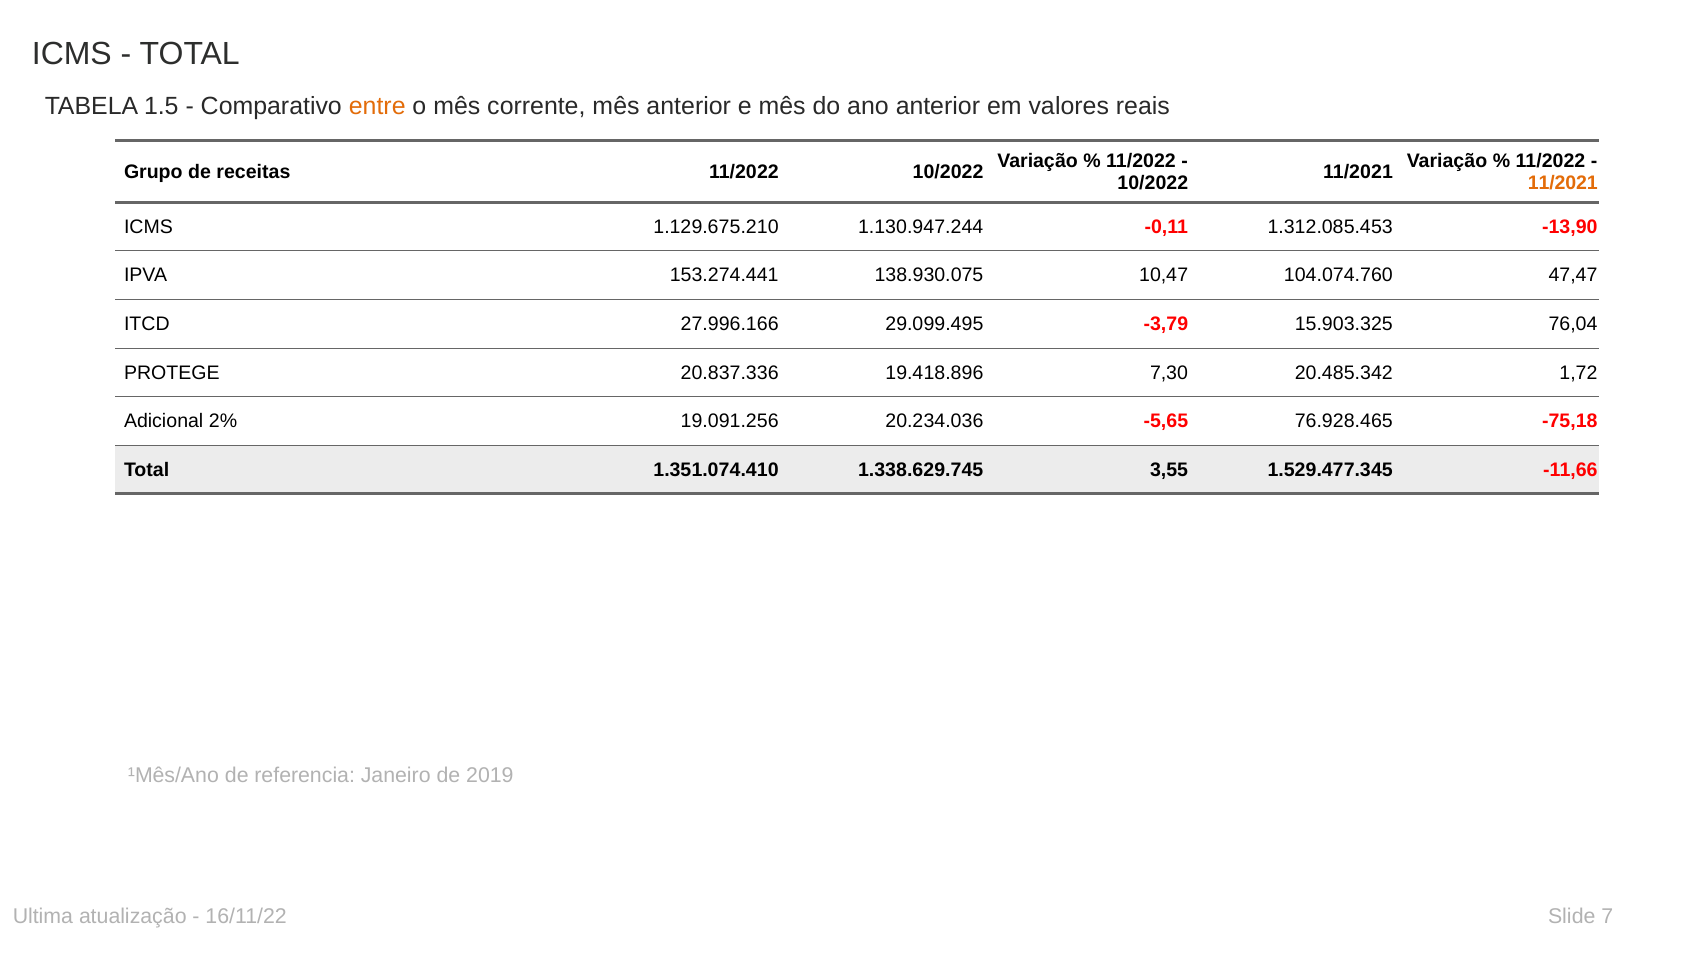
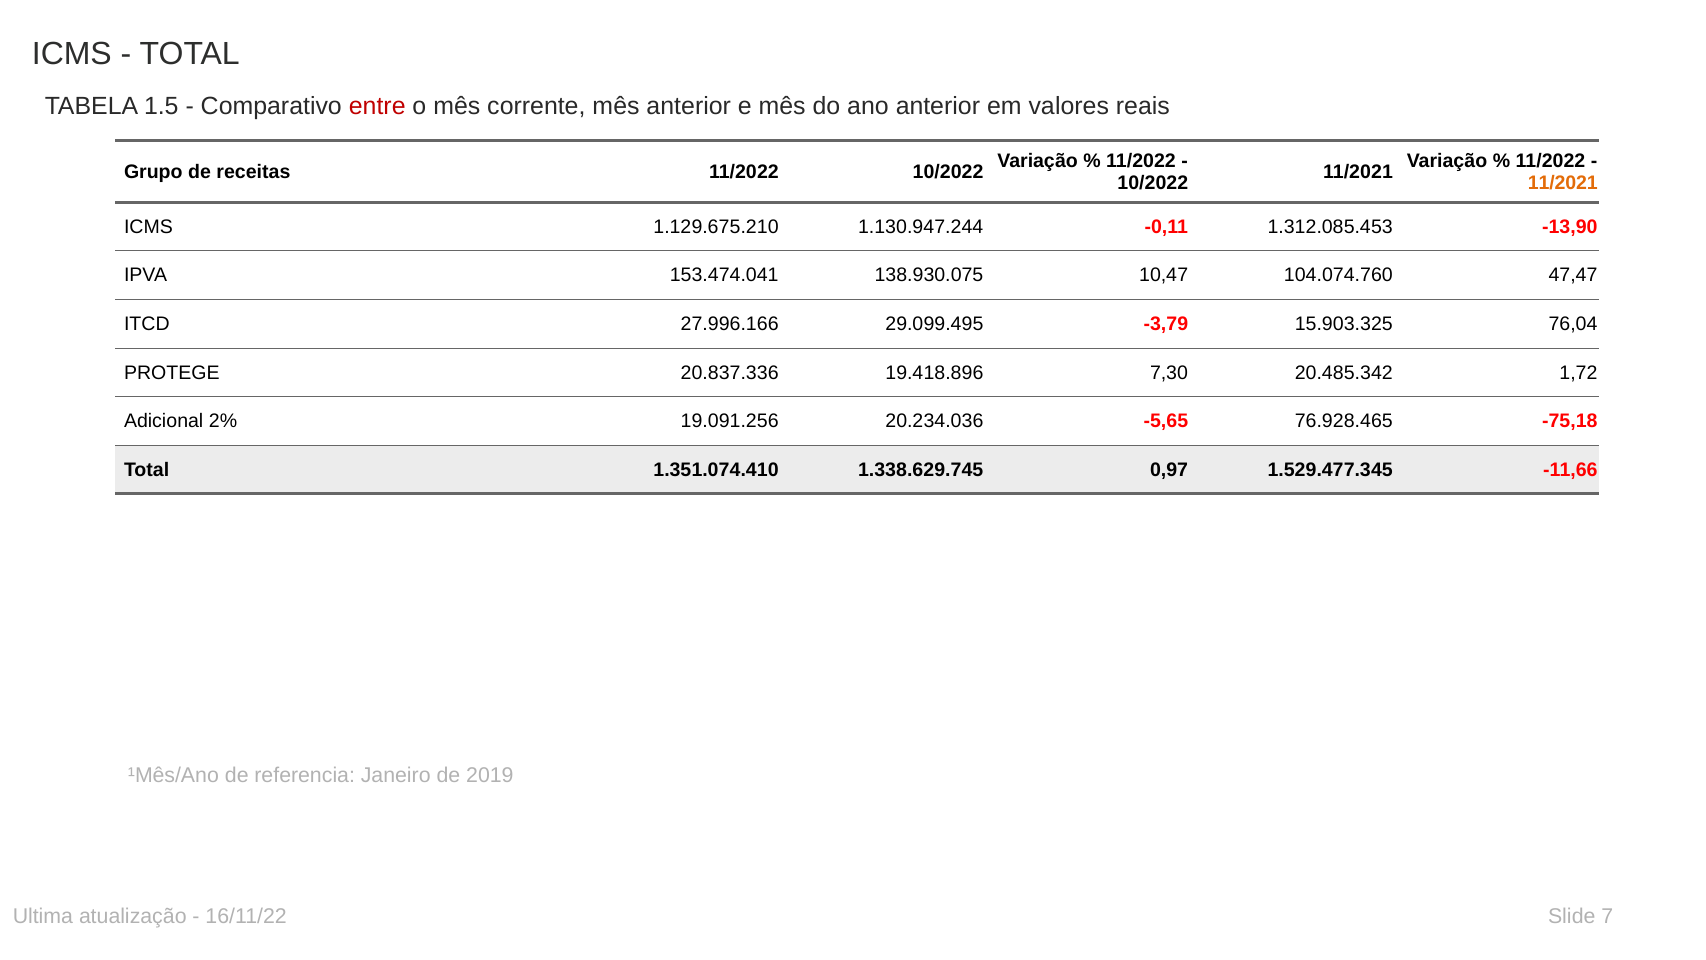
entre colour: orange -> red (377, 106)
153.274.441: 153.274.441 -> 153.474.041 (724, 275)
3,55: 3,55 -> 0,97 (1169, 470)
